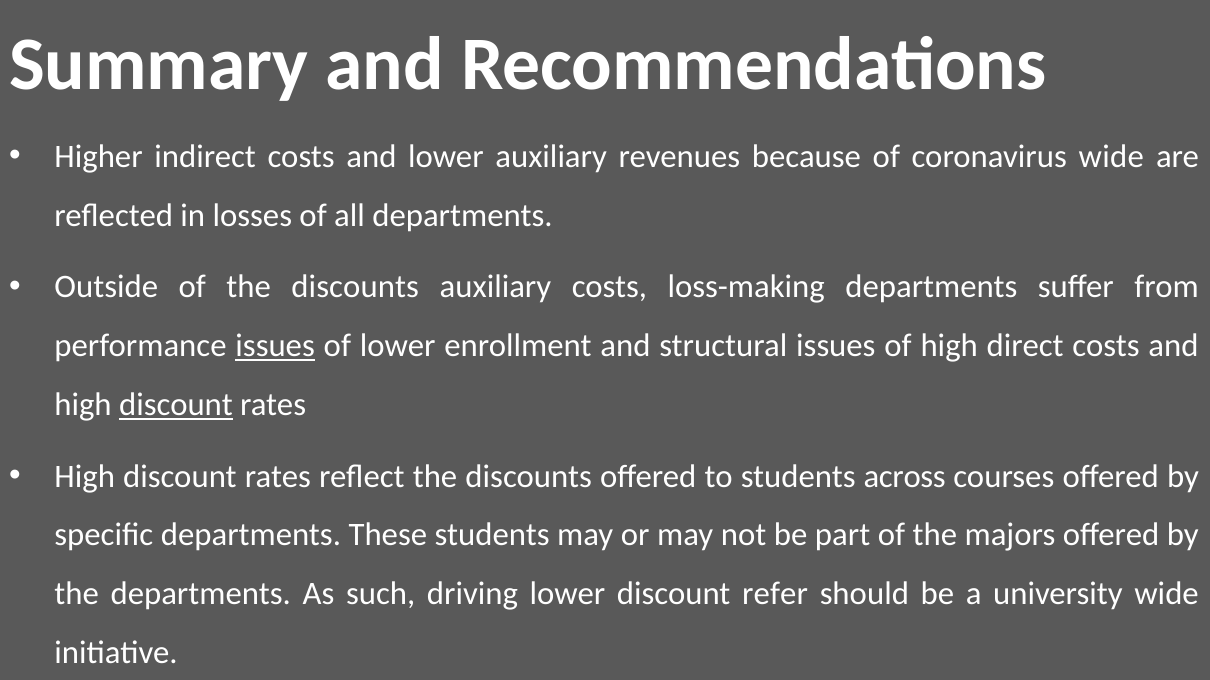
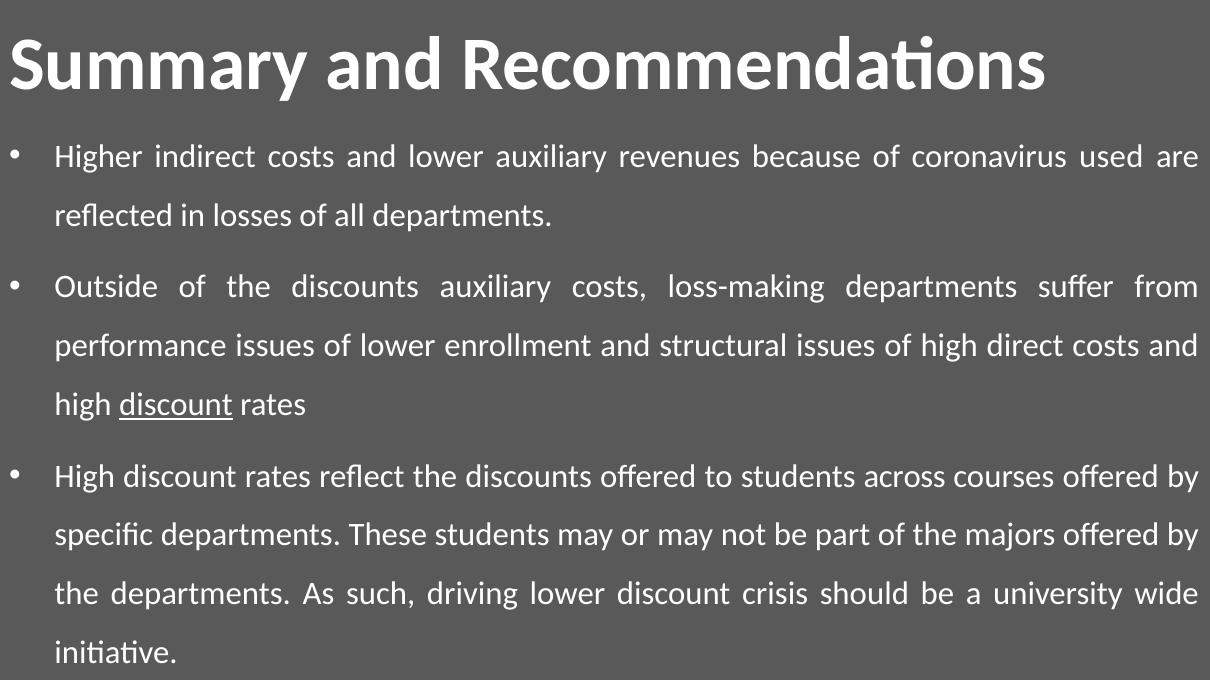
coronavirus wide: wide -> used (1111, 157)
issues underline: present -> none (275, 346)
refer: refer -> crisis (775, 595)
